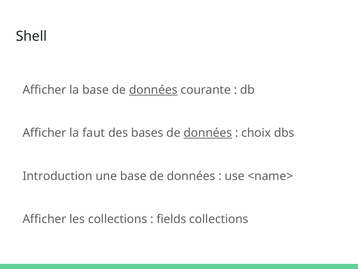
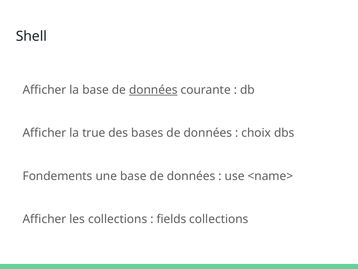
faut: faut -> true (94, 133)
données underline: present -> none (208, 133)
Introduction: Introduction -> Fondements (58, 176)
